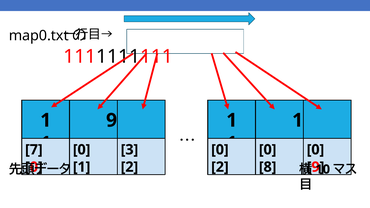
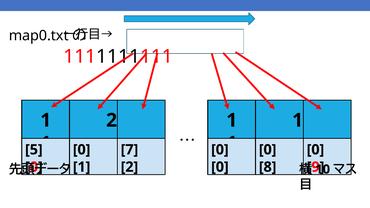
1 9: 9 -> 2 (112, 120)
7: 7 -> 5 (34, 150)
3: 3 -> 7 (129, 150)
2: 2 -> 0 (220, 167)
